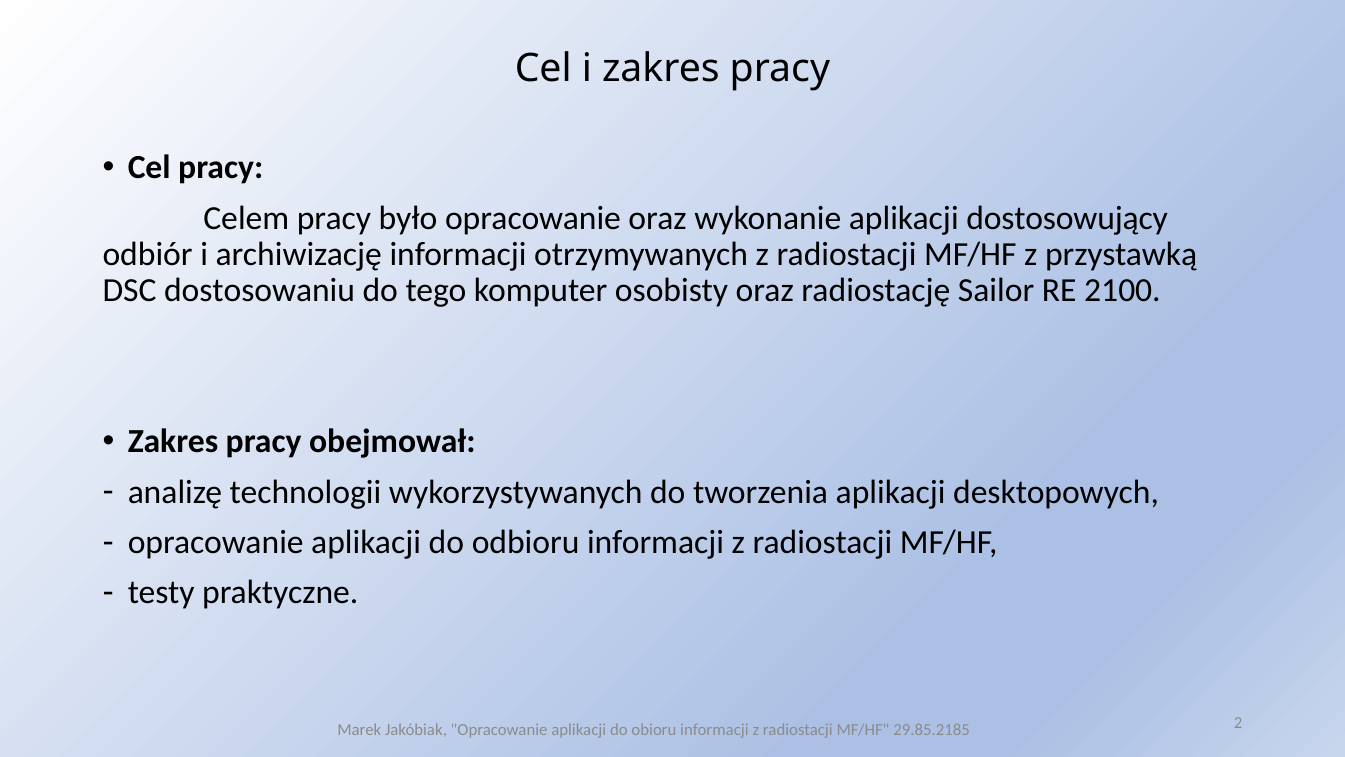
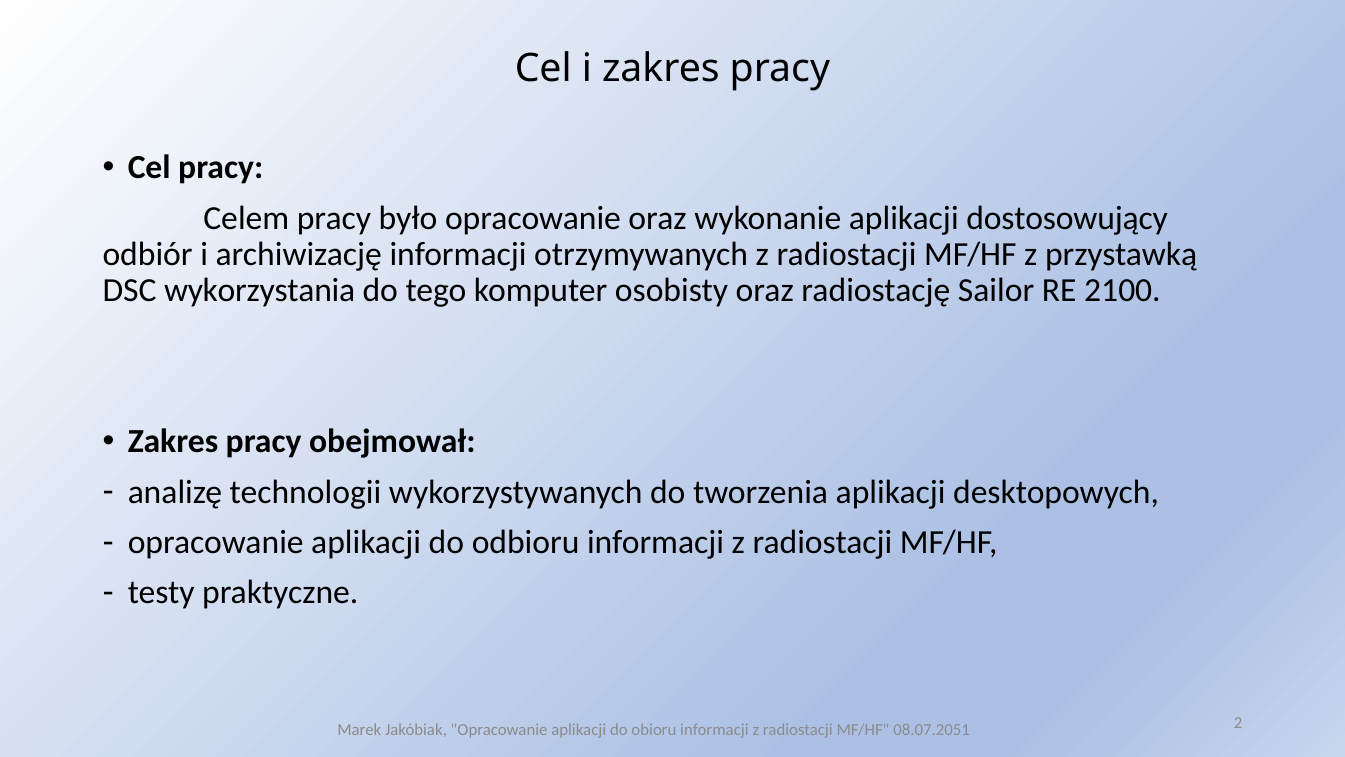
dostosowaniu: dostosowaniu -> wykorzystania (260, 291)
29.85.2185: 29.85.2185 -> 08.07.2051 (932, 729)
